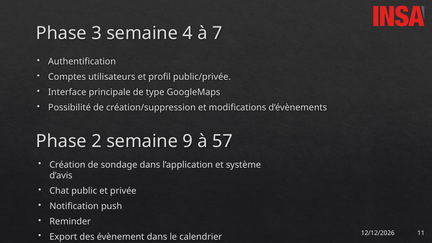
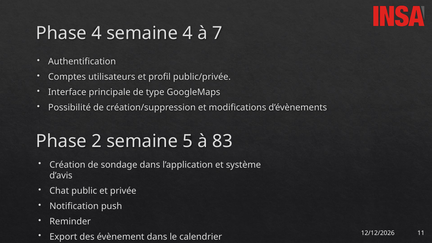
Phase 3: 3 -> 4 (97, 33)
9: 9 -> 5 (188, 141)
57: 57 -> 83 (223, 141)
